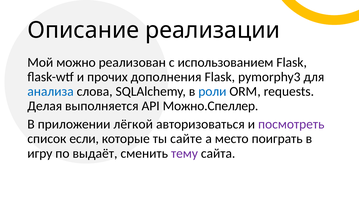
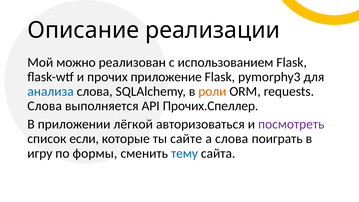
дополнения: дополнения -> приложение (166, 77)
роли colour: blue -> orange (212, 91)
Делая: Делая -> Слова (45, 106)
Можно.Спеллер: Можно.Спеллер -> Прочих.Спеллер (211, 106)
а место: место -> слова (232, 139)
выдаёт: выдаёт -> формы (95, 153)
тему colour: purple -> blue (184, 153)
